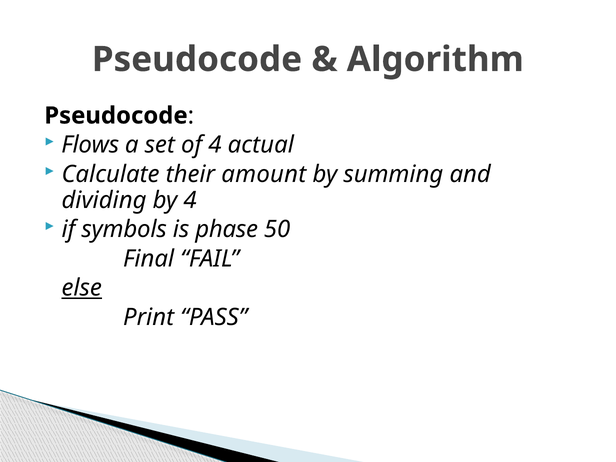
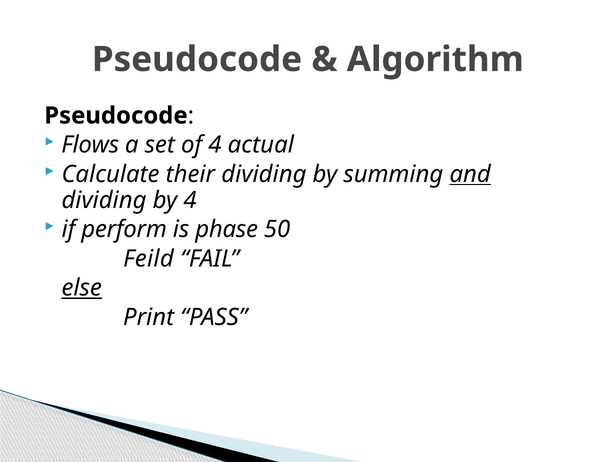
their amount: amount -> dividing (264, 174)
and underline: none -> present (470, 174)
symbols: symbols -> perform (124, 229)
Final: Final -> Feild (148, 259)
